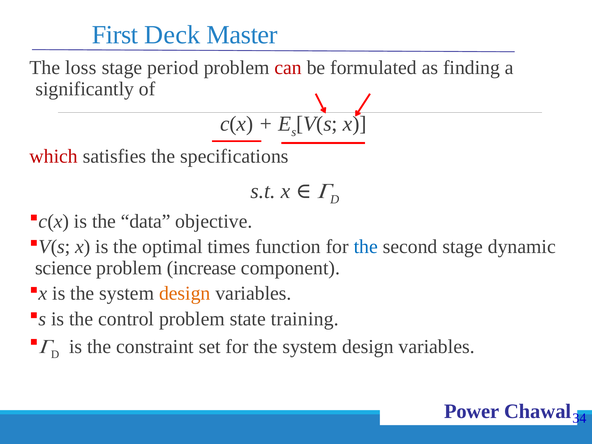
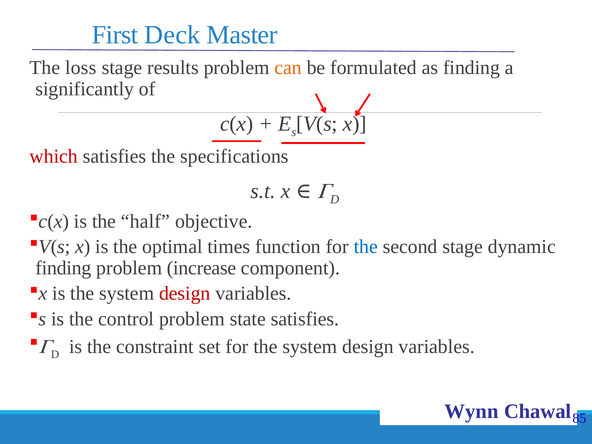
period: period -> results (173, 68)
can colour: red -> orange (288, 68)
data: data -> half (146, 221)
science: science -> finding (64, 268)
design colour: orange -> red (185, 293)
state training: training -> satisfies (305, 319)
Power: Power -> Wynn (472, 411)
34: 34 -> 85 (579, 418)
